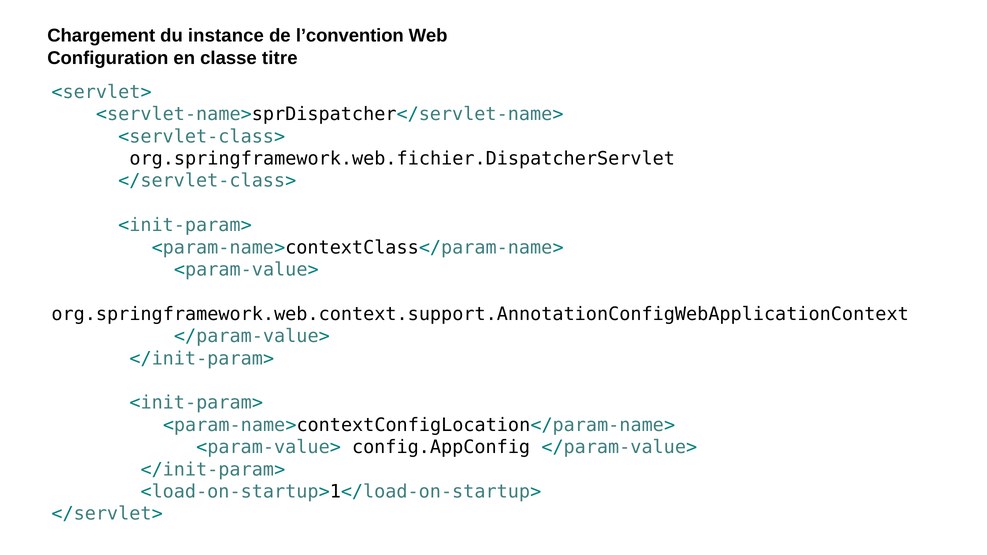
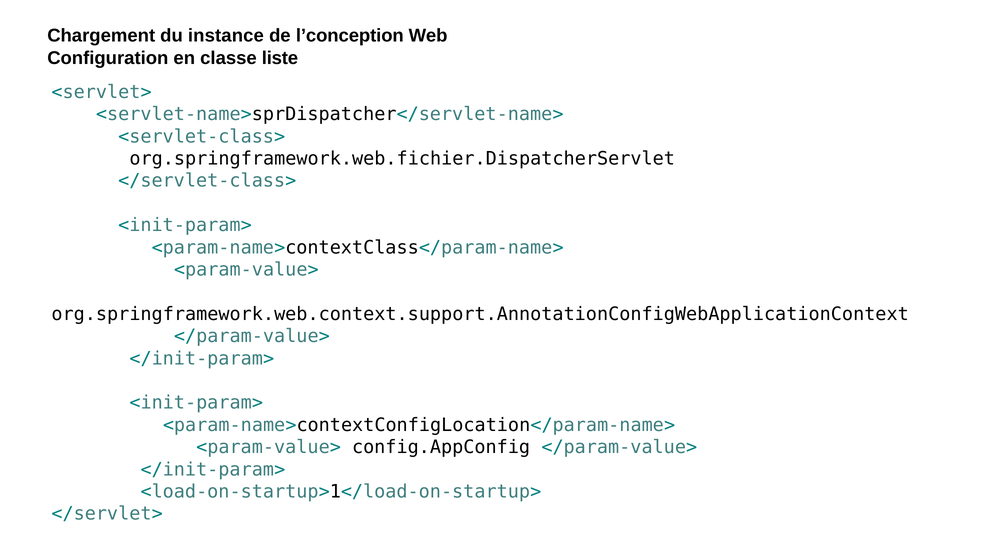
l’convention: l’convention -> l’conception (350, 36)
titre: titre -> liste (280, 58)
